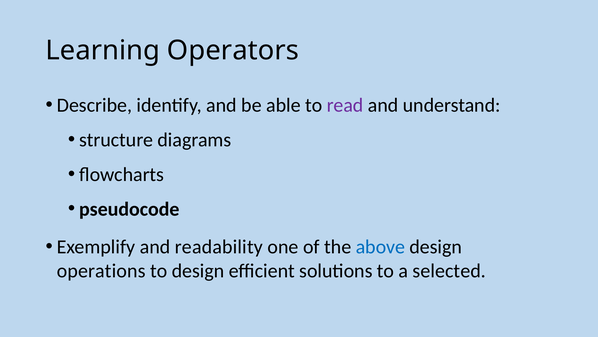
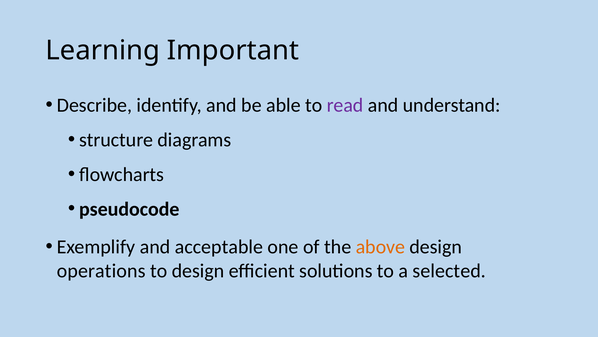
Operators: Operators -> Important (233, 50)
readability: readability -> acceptable (219, 246)
above colour: blue -> orange (380, 246)
